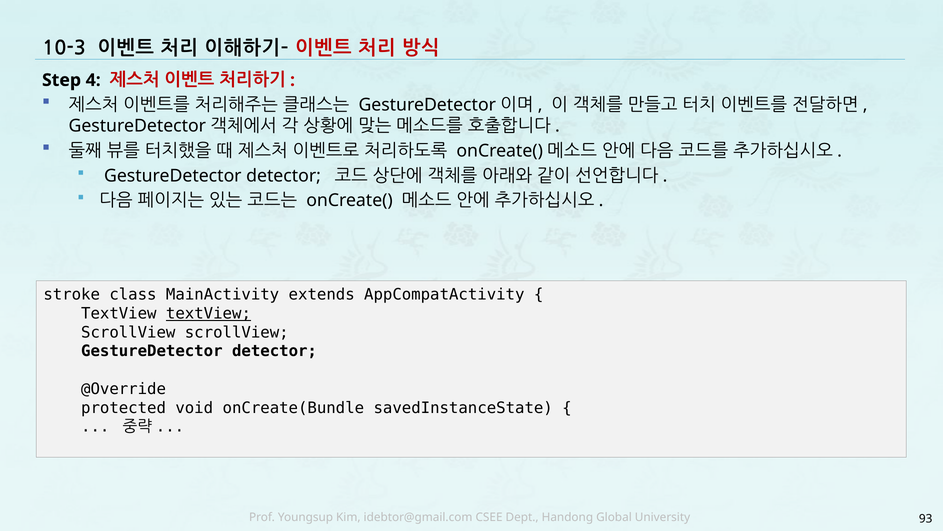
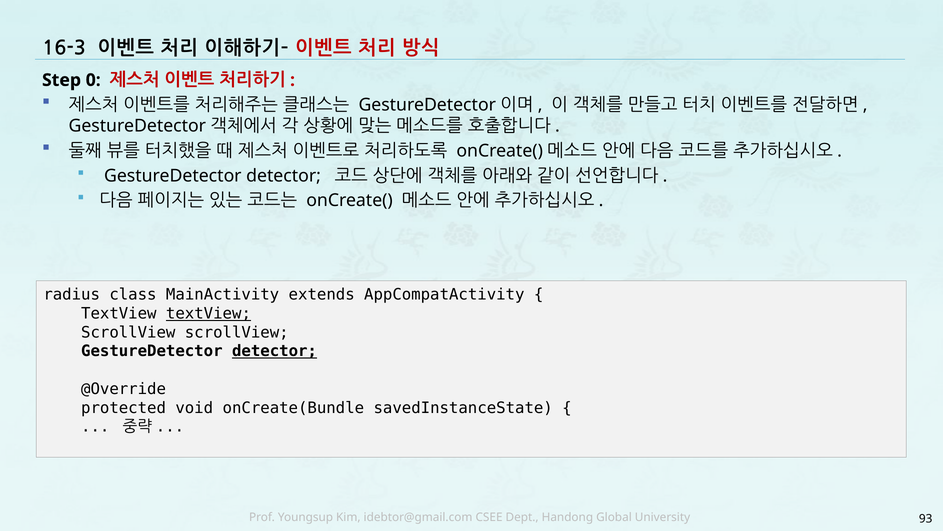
10-3: 10-3 -> 16-3 (64, 48)
4: 4 -> 0 (93, 80)
stroke: stroke -> radius (72, 294)
detector underline: none -> present (274, 351)
